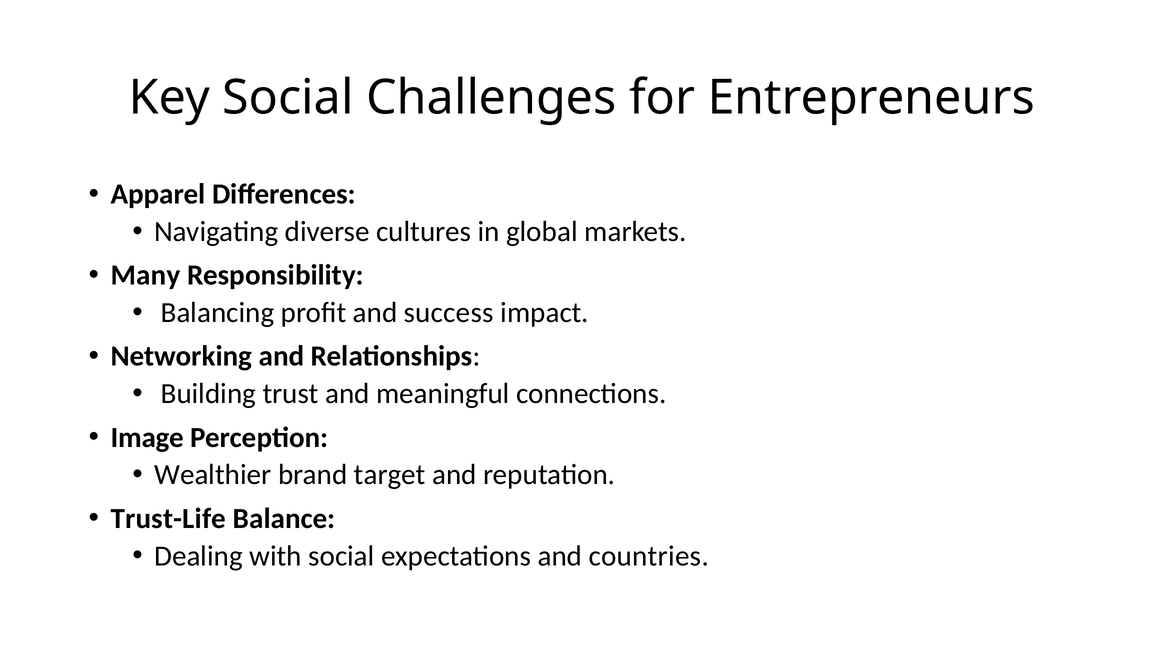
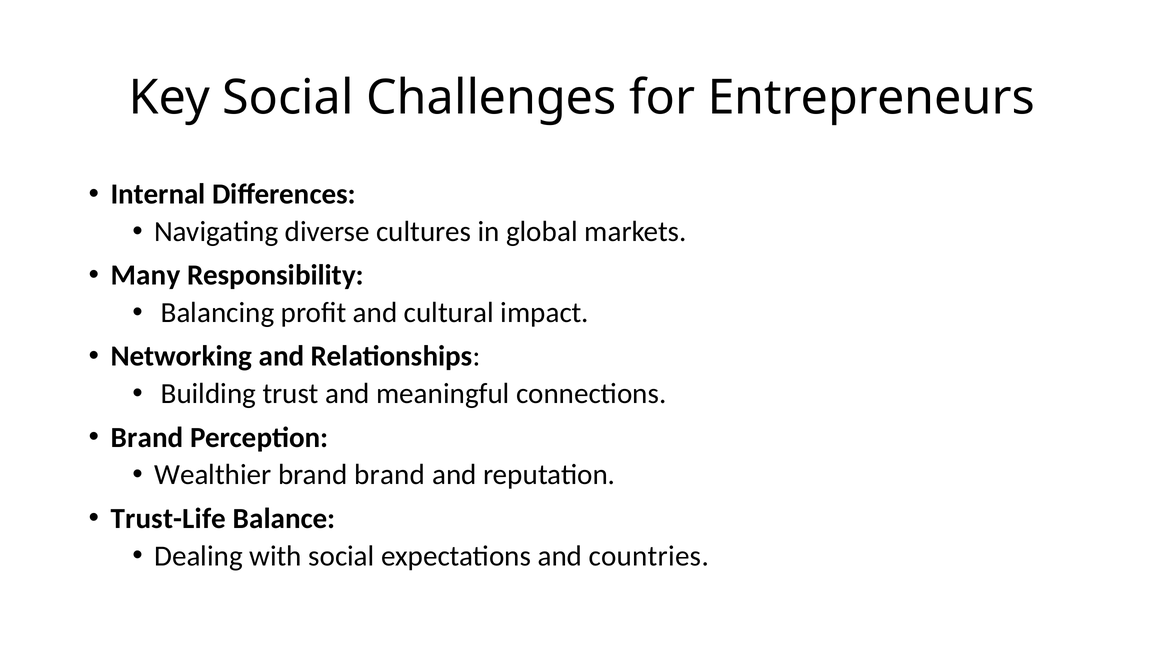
Apparel: Apparel -> Internal (158, 194)
success: success -> cultural (449, 313)
Image: Image -> Brand (147, 437)
brand target: target -> brand (390, 475)
